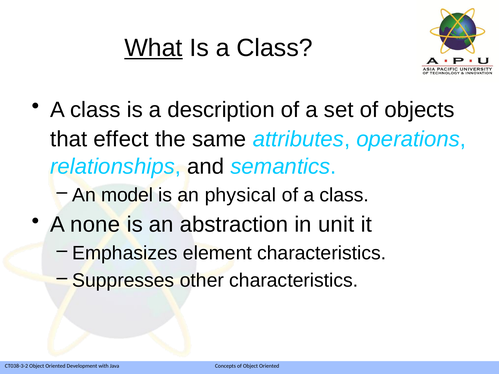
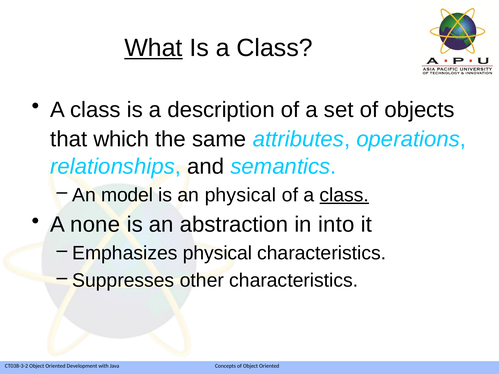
effect: effect -> which (121, 139)
class underline: none -> present (344, 195)
unit: unit -> into (336, 225)
Emphasizes element: element -> physical (217, 253)
